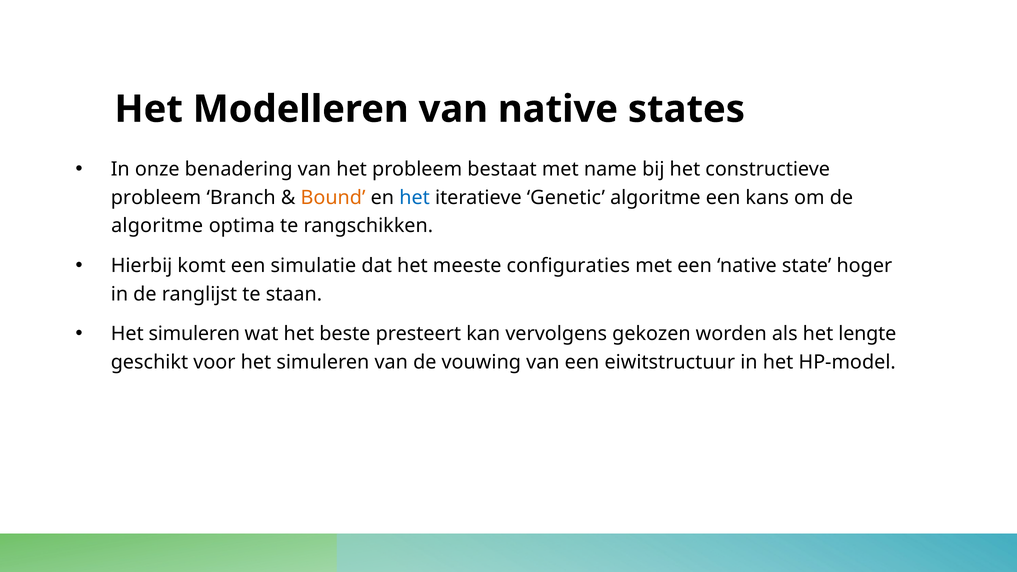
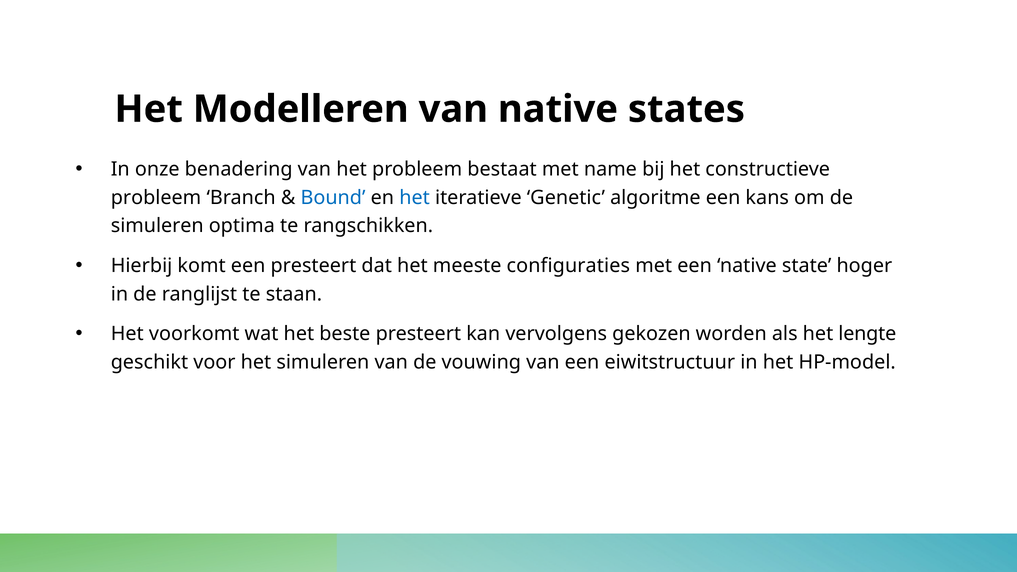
Bound colour: orange -> blue (333, 198)
algoritme: algoritme -> simuleren (157, 226)
een simulatie: simulatie -> presteert (313, 266)
simuleren: simuleren -> voorkomt (194, 334)
